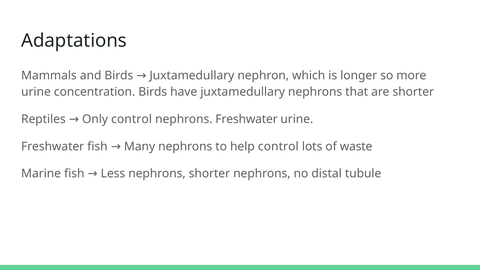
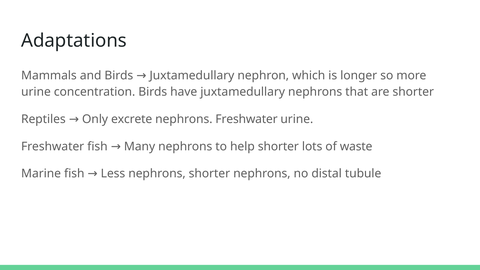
Only control: control -> excrete (132, 119)
help control: control -> shorter (278, 146)
